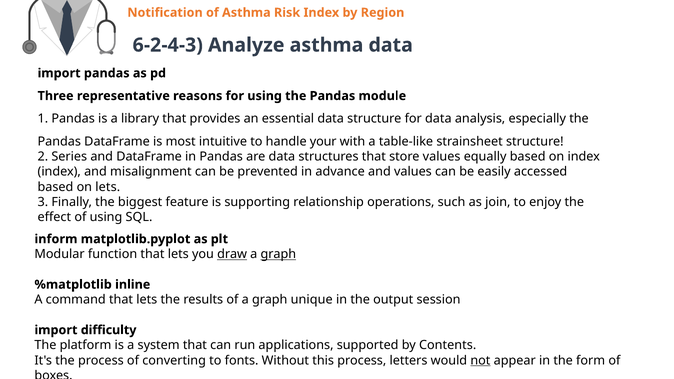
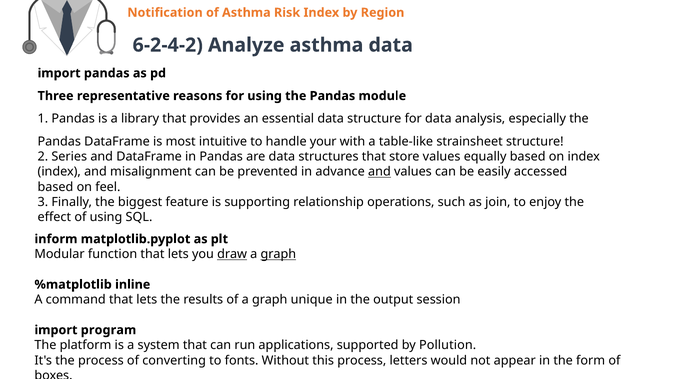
6-2-4-3: 6-2-4-3 -> 6-2-4-2 (168, 45)
and underline: none -> present (379, 172)
on lets: lets -> feel (108, 187)
difficulty: difficulty -> program (109, 330)
Contents: Contents -> Pollution (448, 345)
not underline: present -> none (480, 360)
